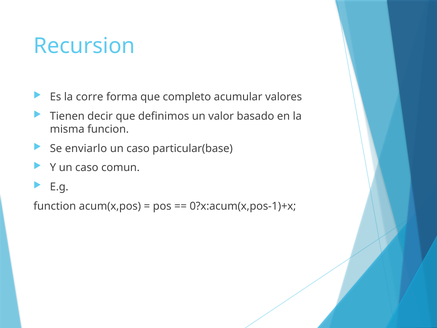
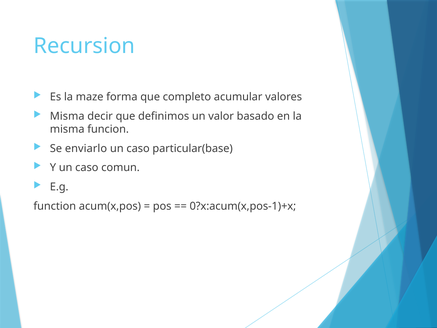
corre: corre -> maze (90, 97)
Tienen: Tienen -> Misma (67, 116)
